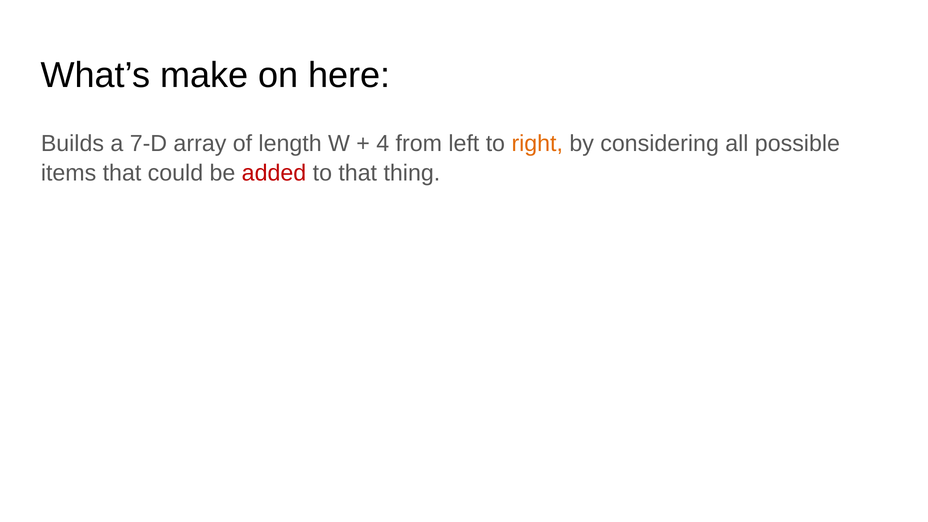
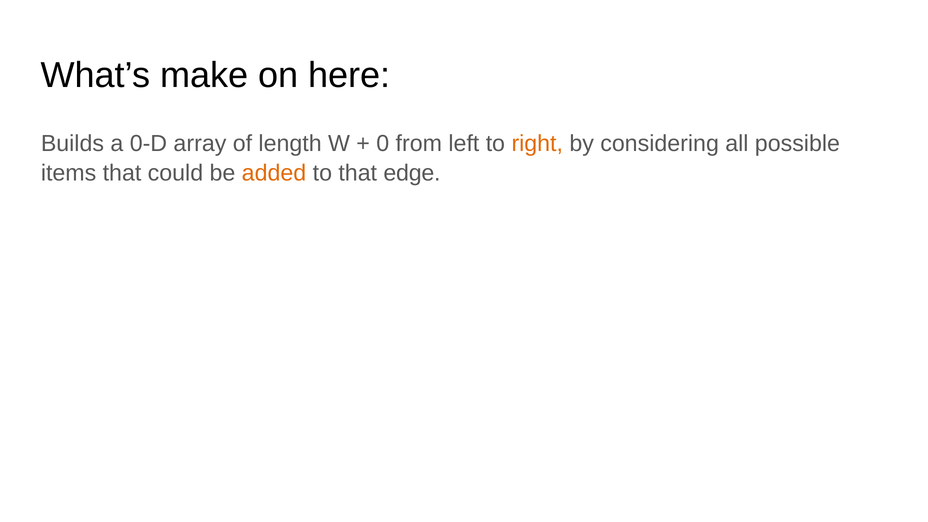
7-D: 7-D -> 0-D (148, 143)
4: 4 -> 0 (383, 143)
added colour: red -> orange (274, 173)
thing: thing -> edge (412, 173)
